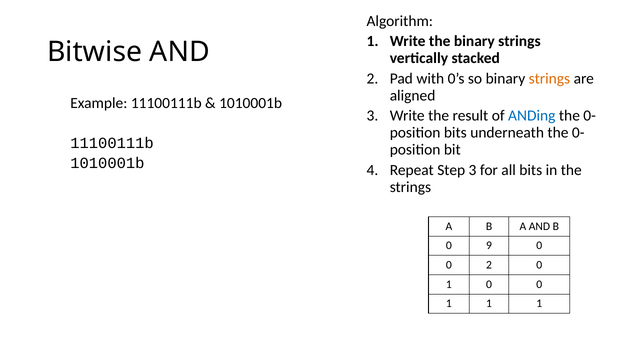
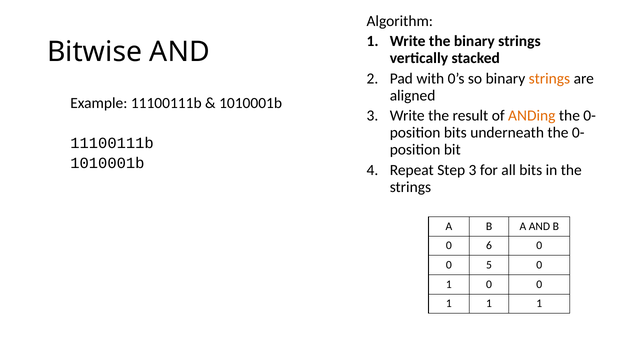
ANDing colour: blue -> orange (532, 116)
9: 9 -> 6 (489, 245)
0 2: 2 -> 5 (489, 265)
